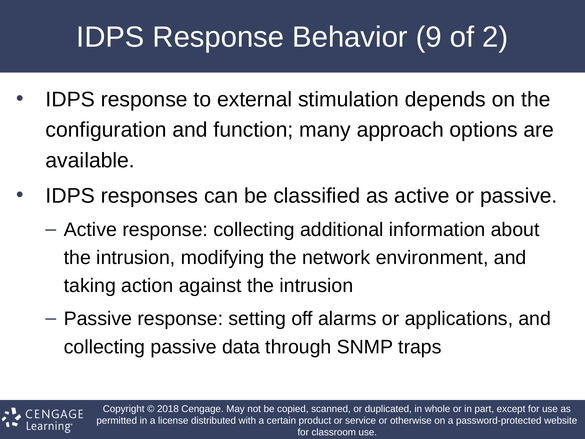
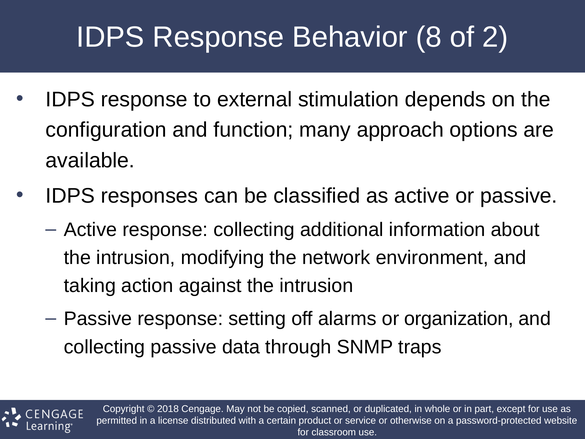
9: 9 -> 8 (429, 37)
applications: applications -> organization (459, 319)
